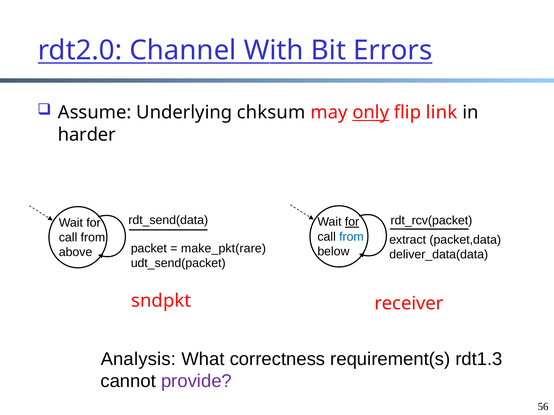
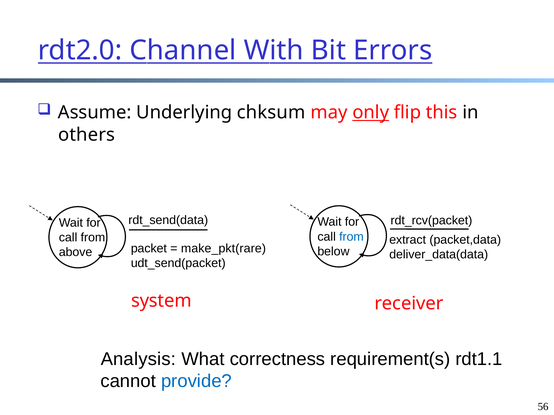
link: link -> this (442, 113)
harder: harder -> others (87, 135)
for underline: present -> none (352, 222)
sndpkt: sndpkt -> system (161, 301)
rdt1.3: rdt1.3 -> rdt1.1 (479, 359)
provide colour: purple -> blue (196, 382)
